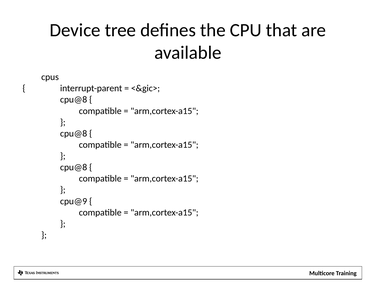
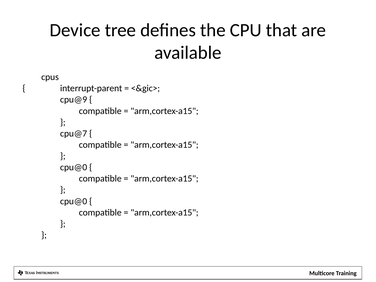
cpu@8: cpu@8 -> cpu@9 (74, 100)
cpu@8: cpu@8 -> cpu@7 (74, 133)
cpu@8: cpu@8 -> cpu@0 (74, 167)
cpu@9: cpu@9 -> cpu@0 (74, 201)
